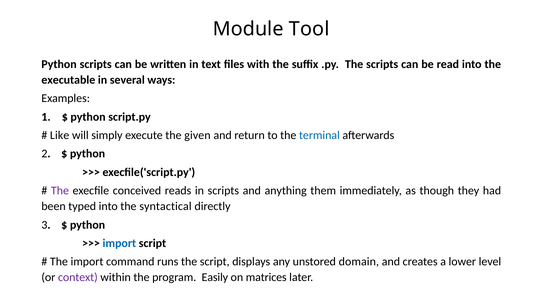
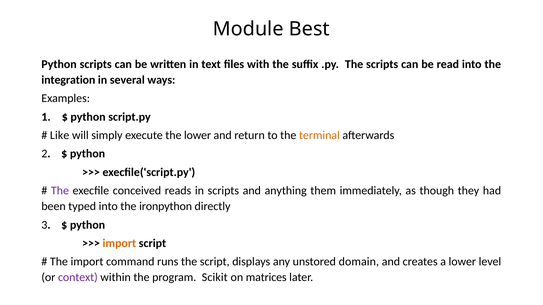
Tool: Tool -> Best (309, 29)
executable: executable -> integration (68, 80)
the given: given -> lower (198, 135)
terminal colour: blue -> orange (319, 135)
syntactical: syntactical -> ironpython (166, 207)
import colour: blue -> orange (119, 244)
Easily: Easily -> Scikit (215, 278)
